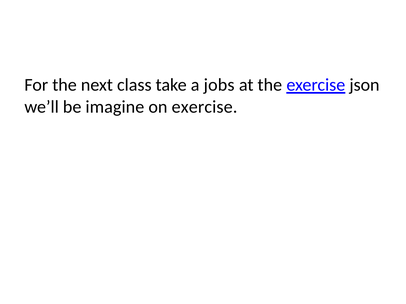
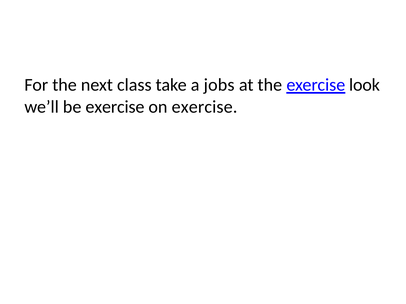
json: json -> look (364, 85)
be imagine: imagine -> exercise (115, 107)
